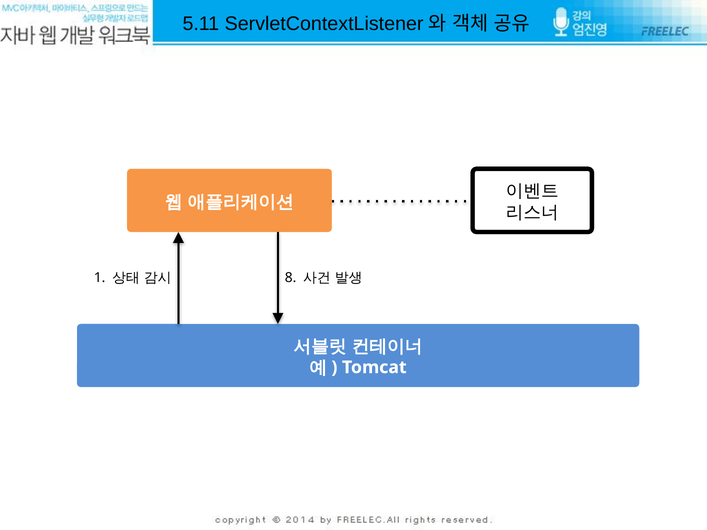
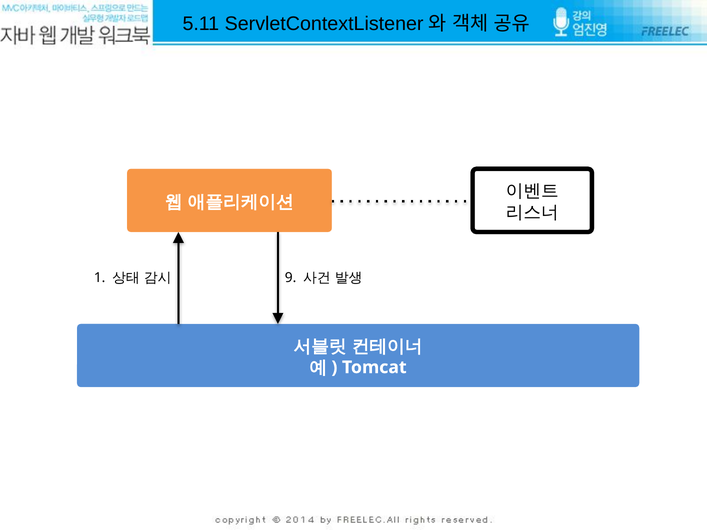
8: 8 -> 9 (291, 278)
